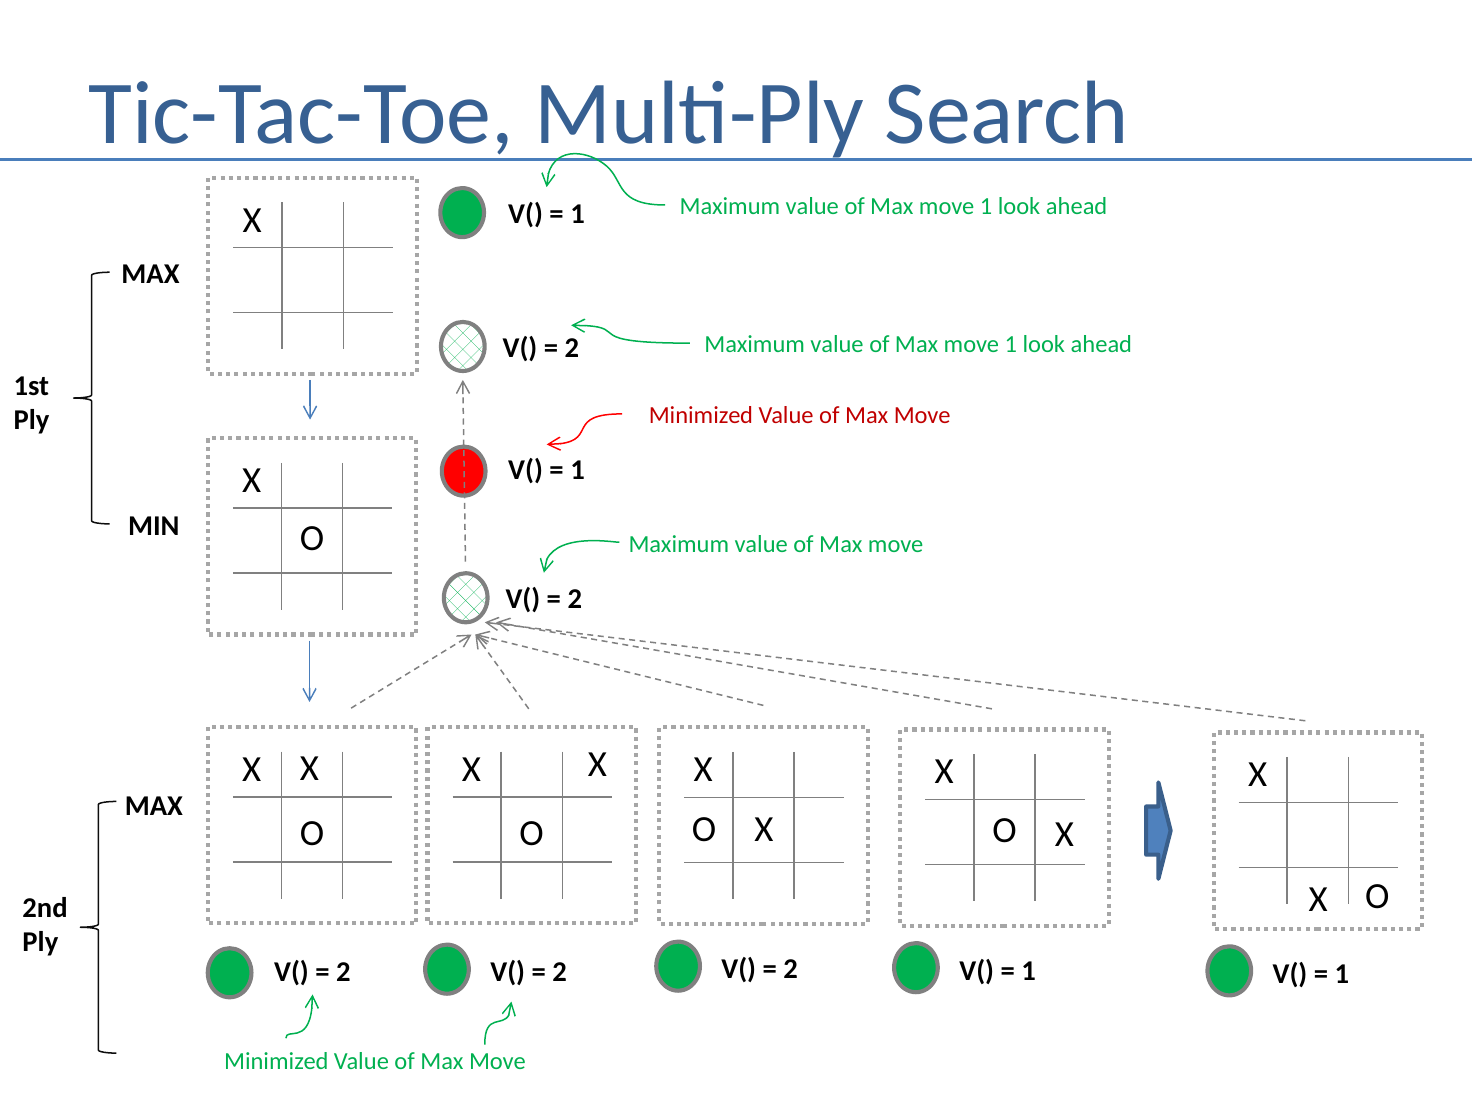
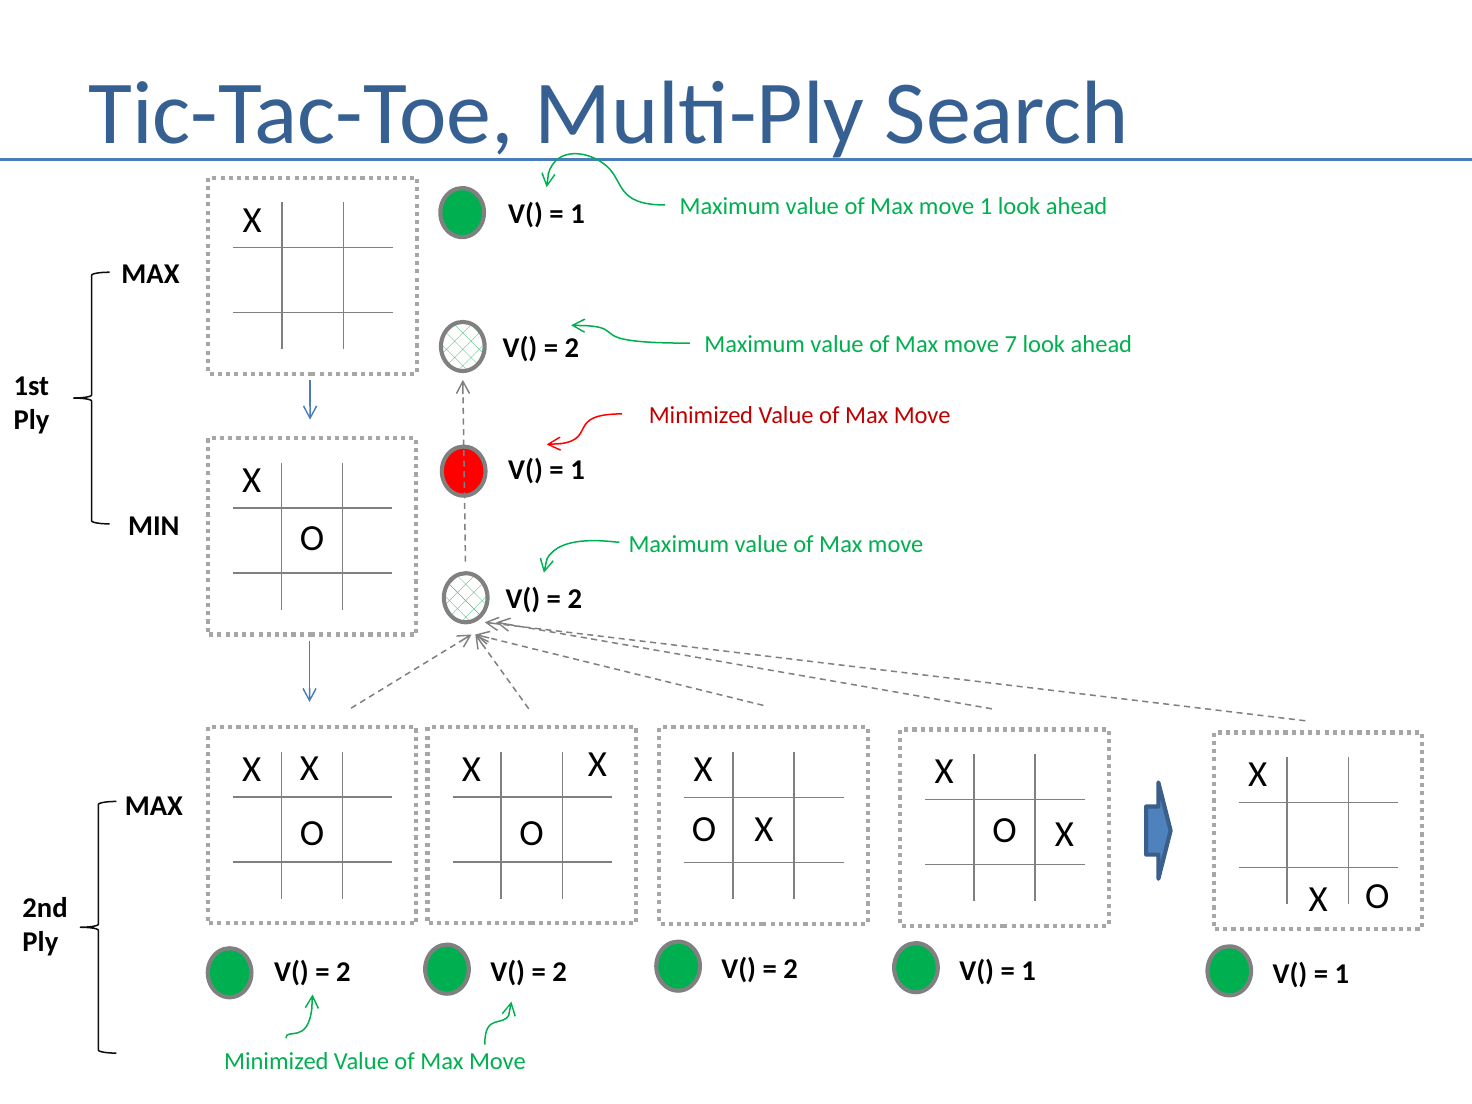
1: 1 -> 7 (1011, 345)
